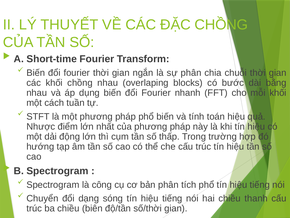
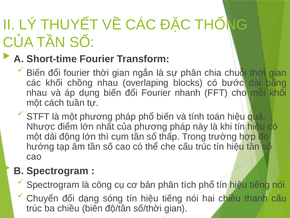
ĐẶC CHỒNG: CHỒNG -> THỐNG (221, 25)
